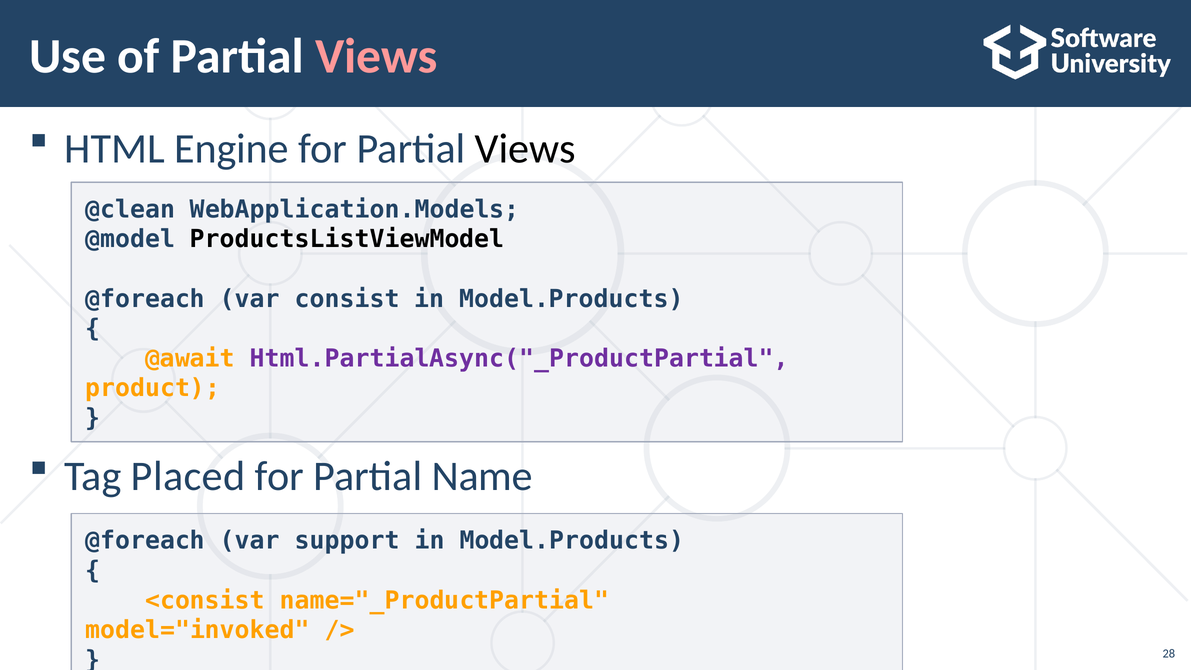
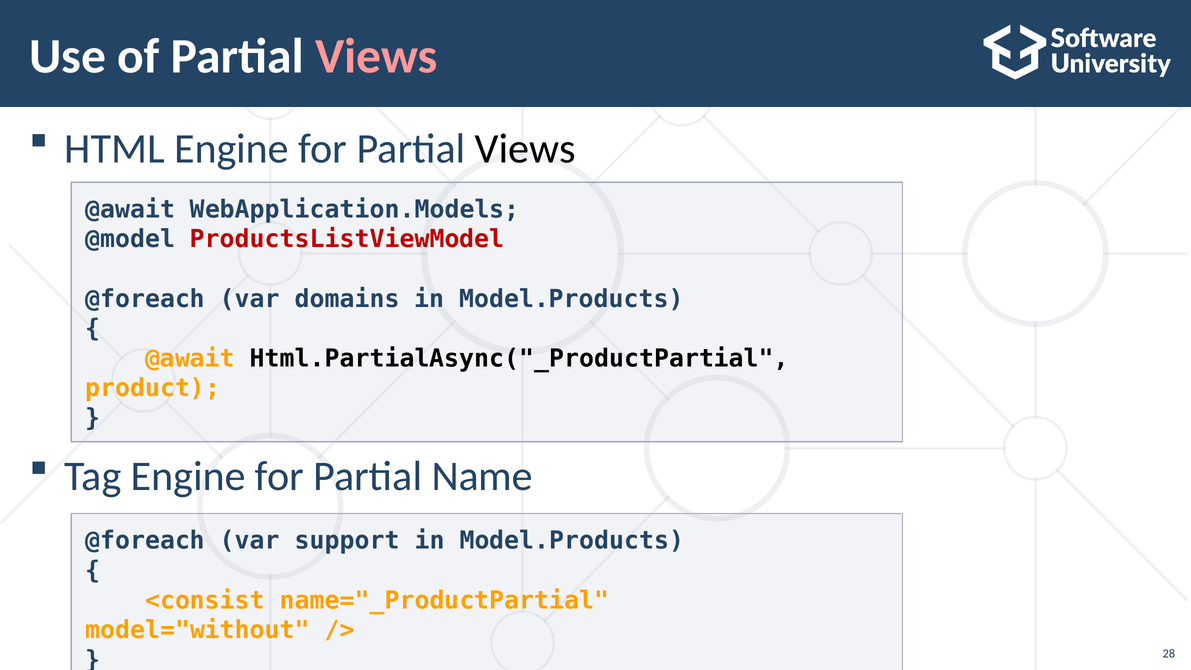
@clean: @clean -> @await (130, 209)
ProductsListViewModel colour: black -> red (347, 239)
consist: consist -> domains (347, 299)
Html.PartialAsync("_ProductPartial colour: purple -> black (519, 358)
Tag Placed: Placed -> Engine (188, 476)
model="invoked: model="invoked -> model="without (197, 630)
